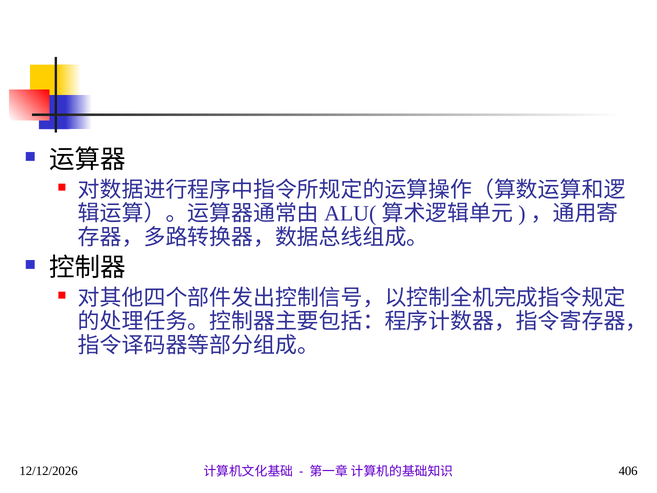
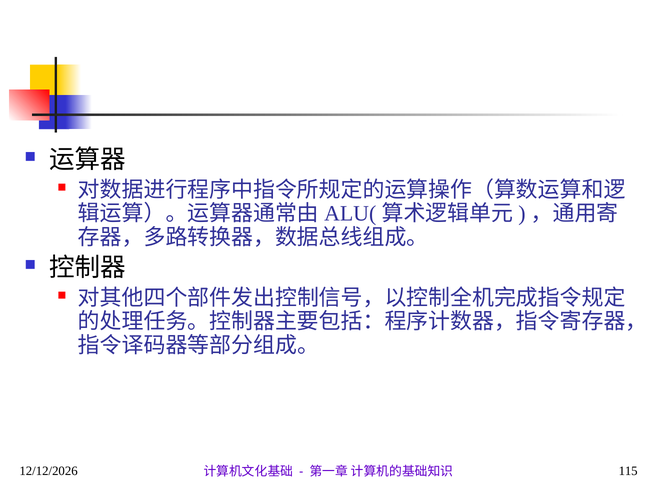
406: 406 -> 115 (628, 471)
